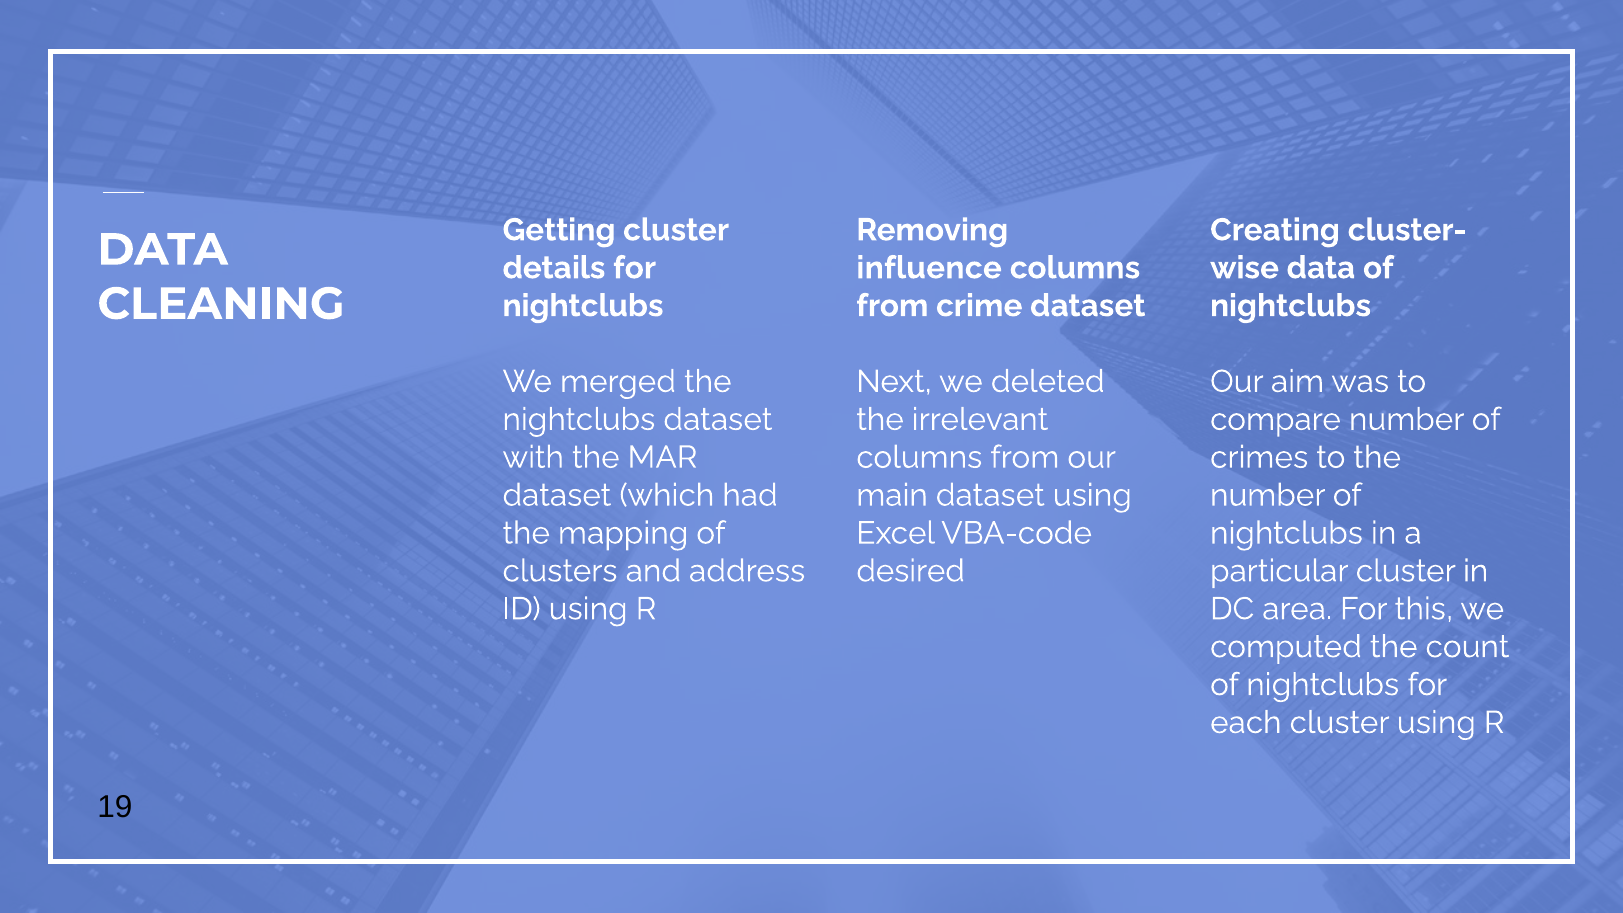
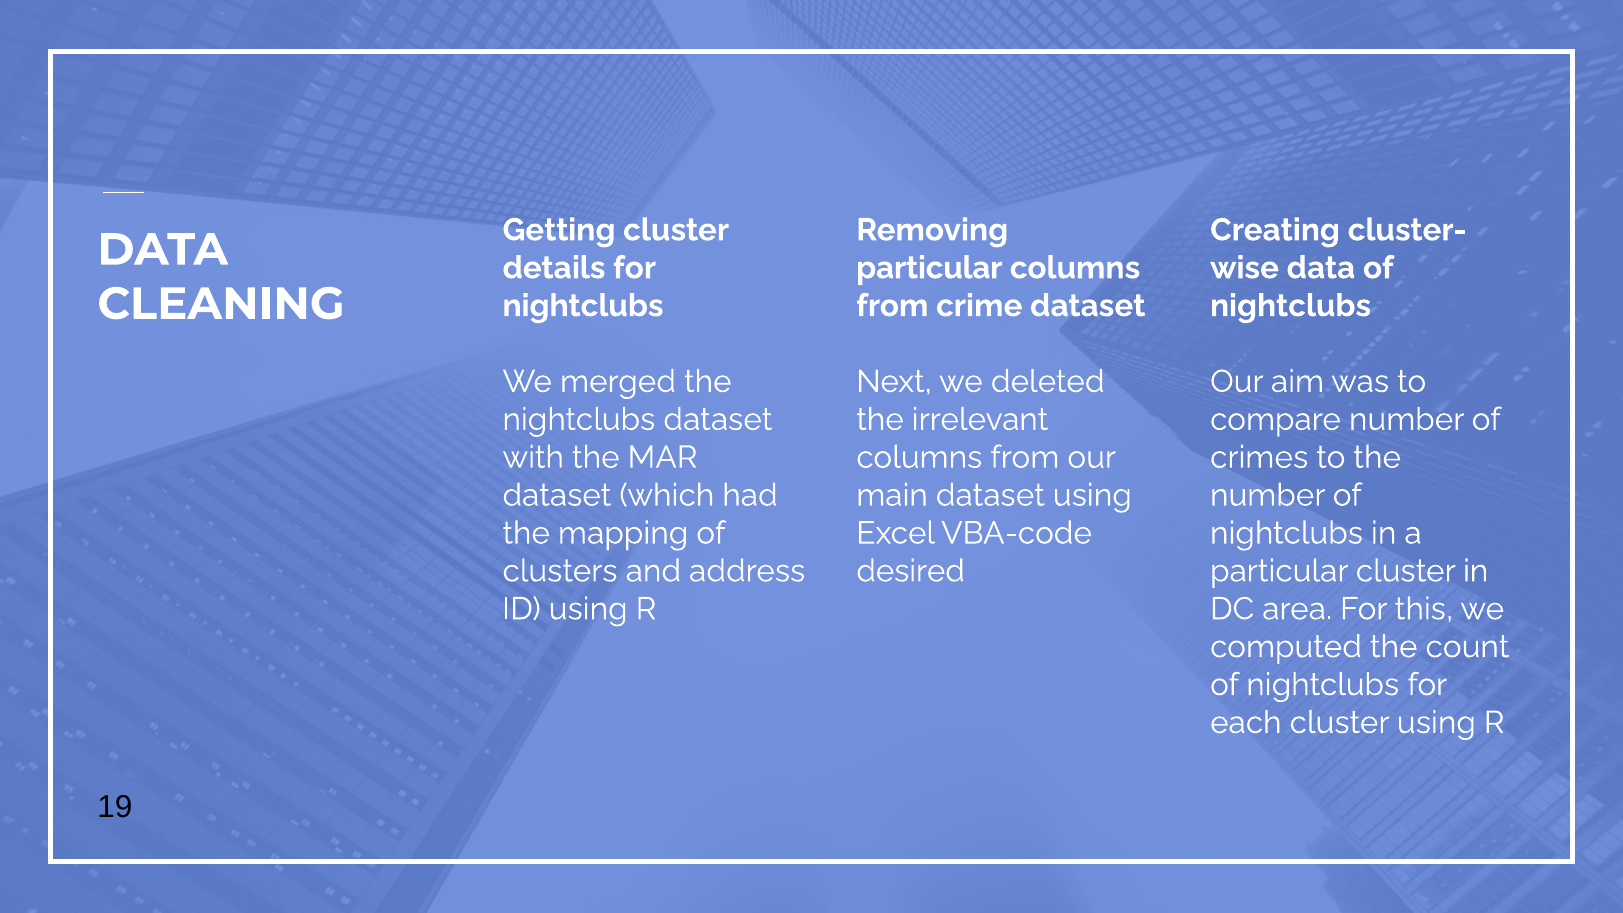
influence: influence -> particular (929, 268)
